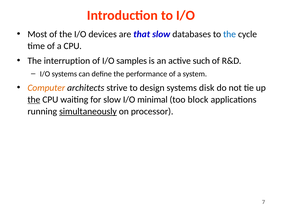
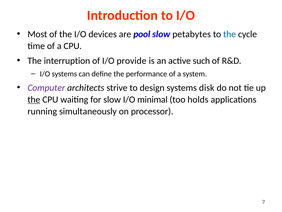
that: that -> pool (142, 34)
databases: databases -> petabytes (192, 34)
samples: samples -> provide (132, 61)
Computer colour: orange -> purple (46, 87)
block: block -> holds (198, 99)
simultaneously underline: present -> none (88, 111)
